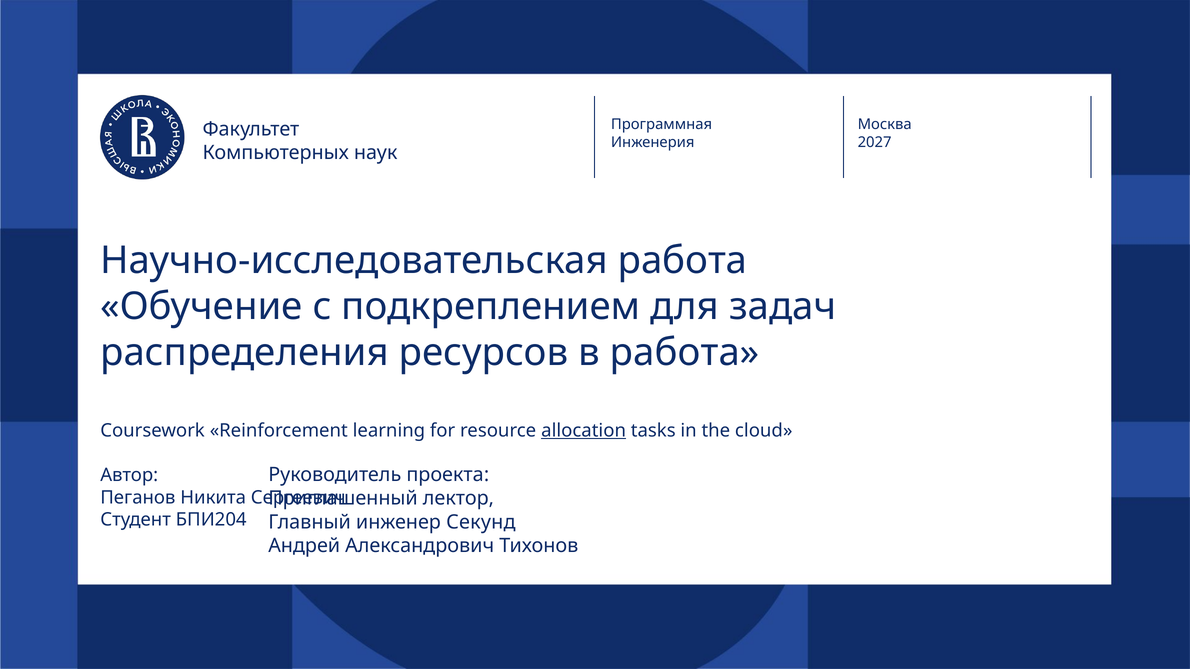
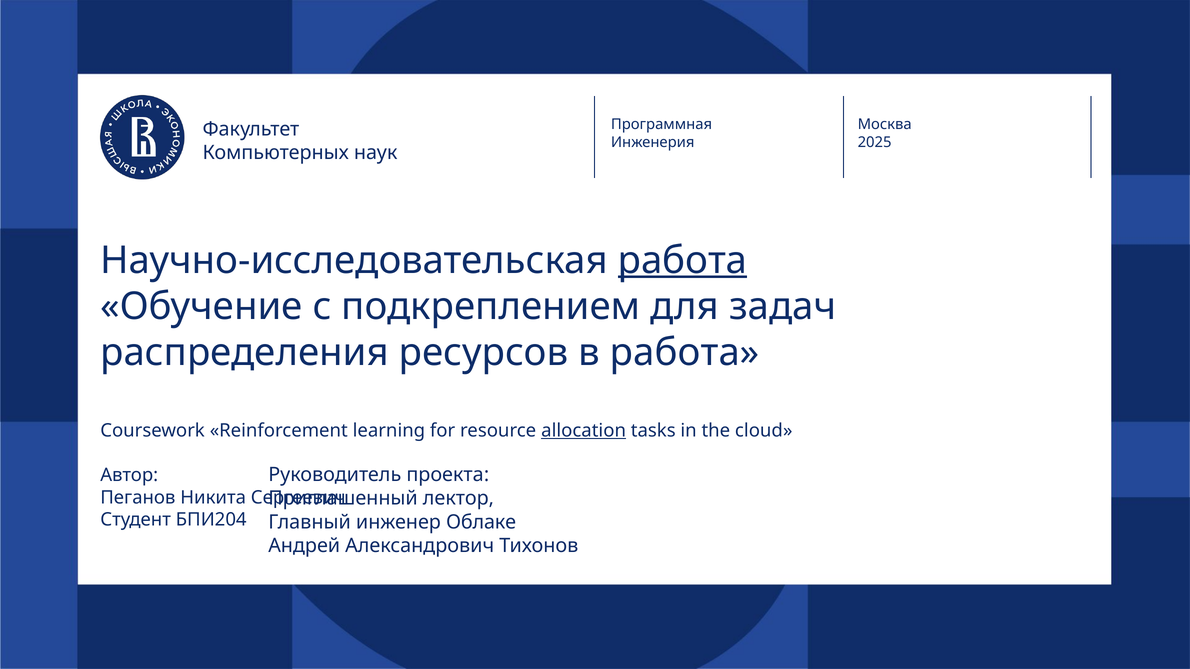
2027: 2027 -> 2025 (875, 142)
работа underline: none -> present (683, 260)
Секунд: Секунд -> Облаке (481, 522)
